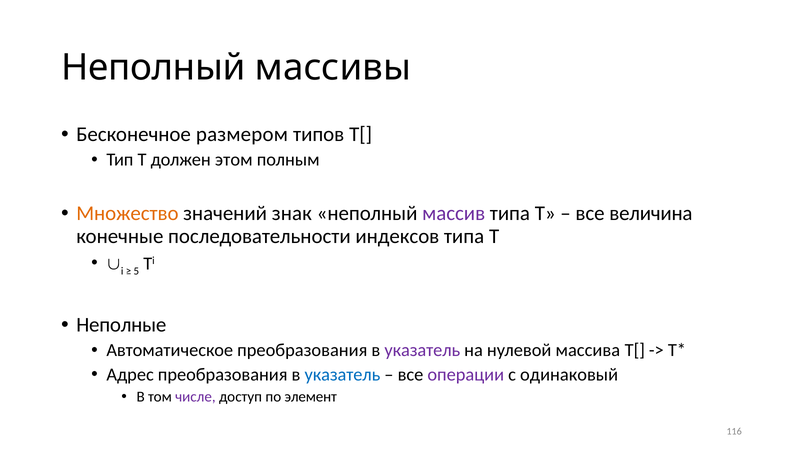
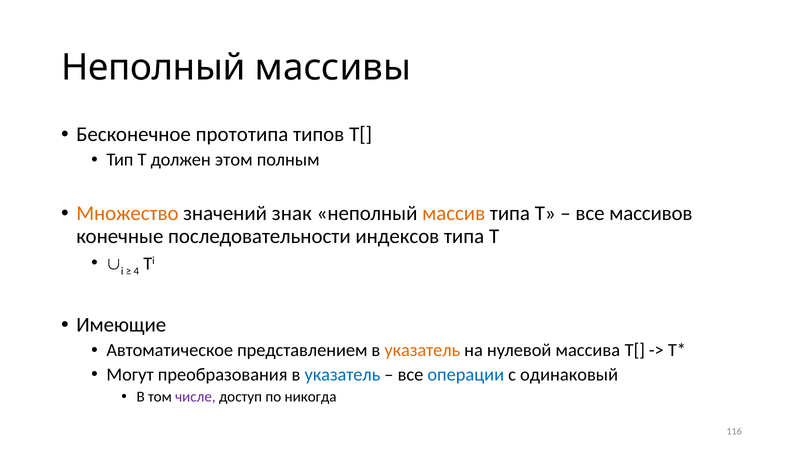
размером: размером -> прототипа (242, 134)
массив colour: purple -> orange (454, 213)
величина: величина -> массивов (651, 213)
5: 5 -> 4 (136, 271)
Неполные: Неполные -> Имеющие (121, 325)
Автоматическое преобразования: преобразования -> представлением (302, 350)
указатель colour: purple -> orange (422, 350)
Адрес: Адрес -> Могут (130, 374)
операции colour: purple -> blue (466, 374)
элемент: элемент -> никогда (311, 396)
